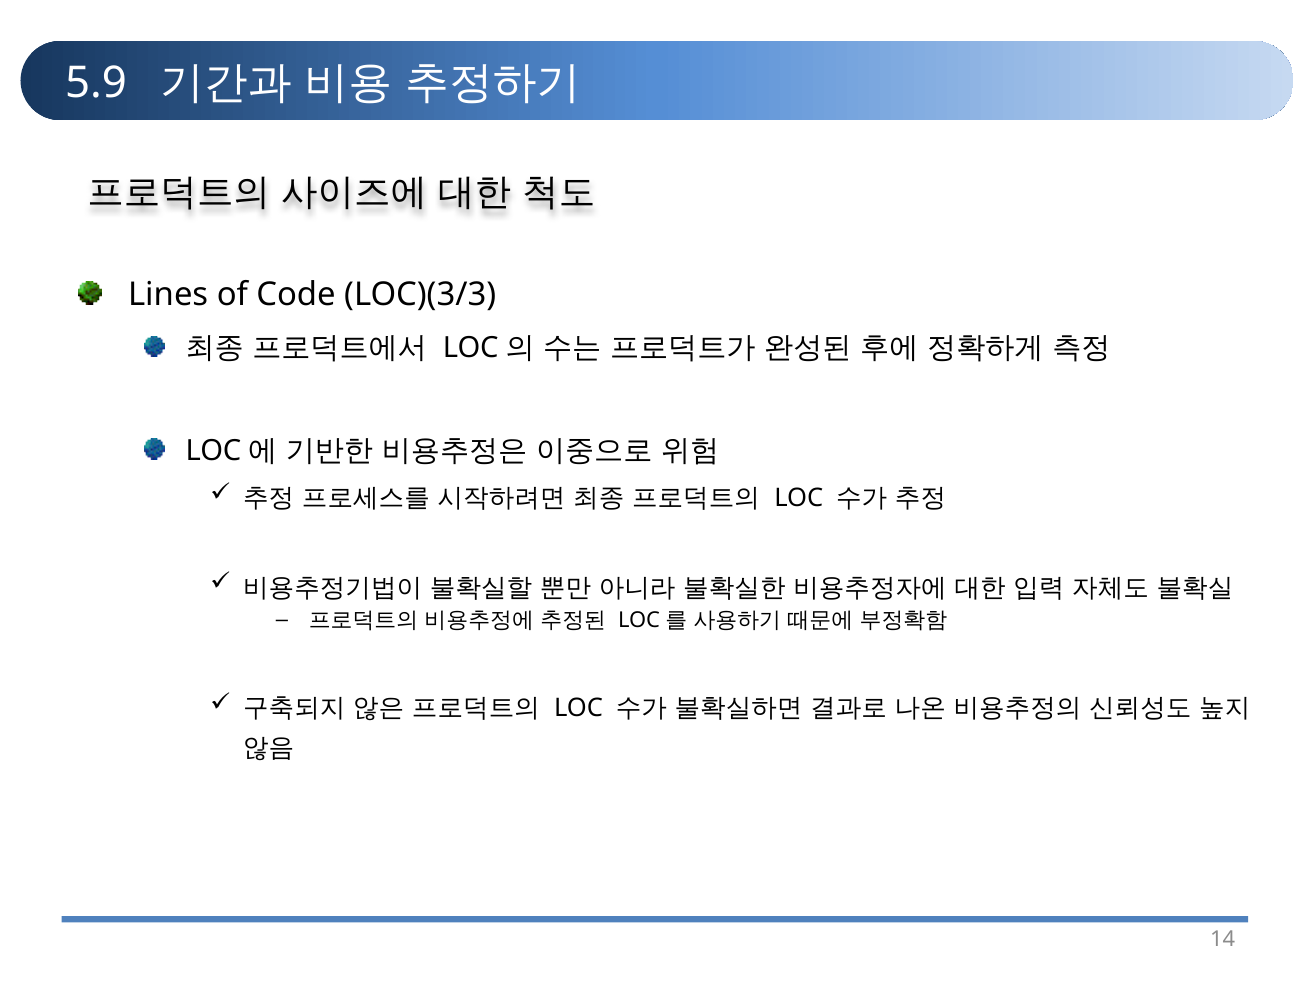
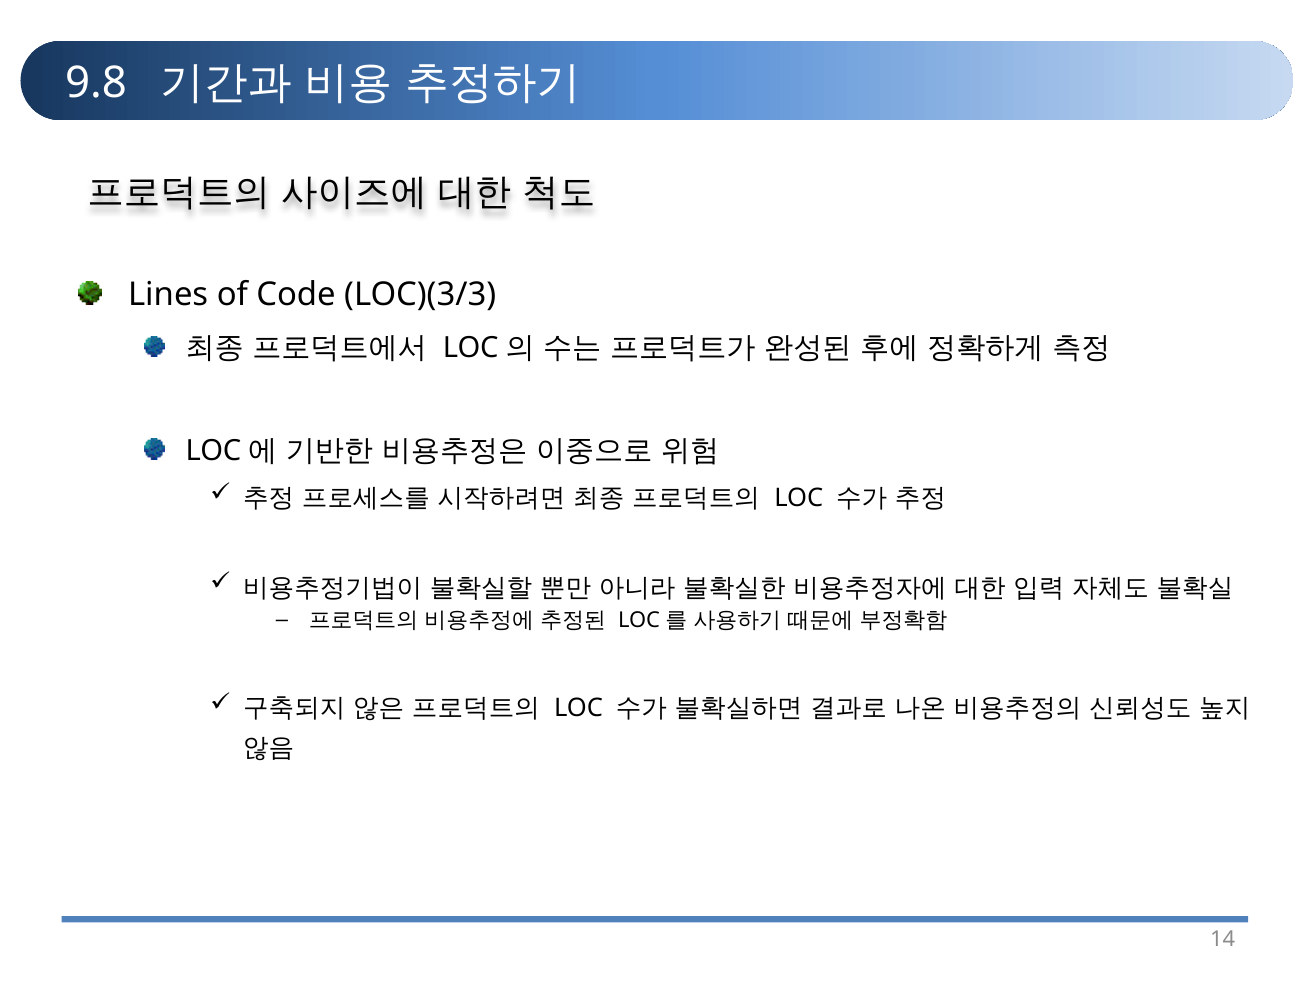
5.9: 5.9 -> 9.8 (96, 83)
